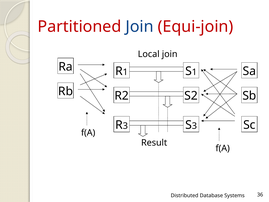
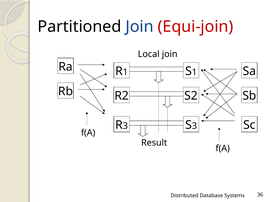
Partitioned colour: red -> black (79, 27)
